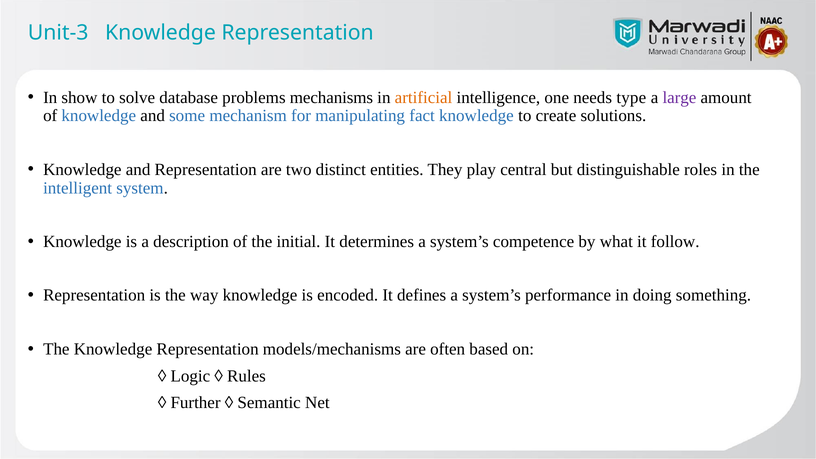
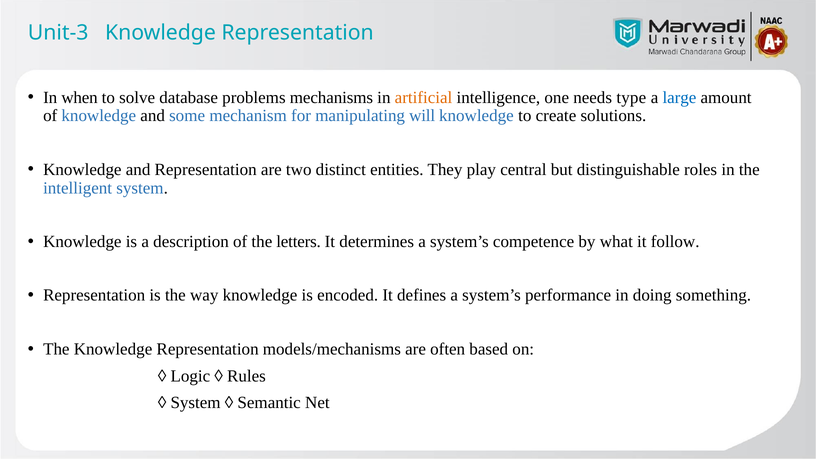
show: show -> when (80, 97)
large colour: purple -> blue (679, 97)
fact: fact -> will (422, 116)
initial: initial -> letters (299, 242)
Further: Further -> System (196, 403)
